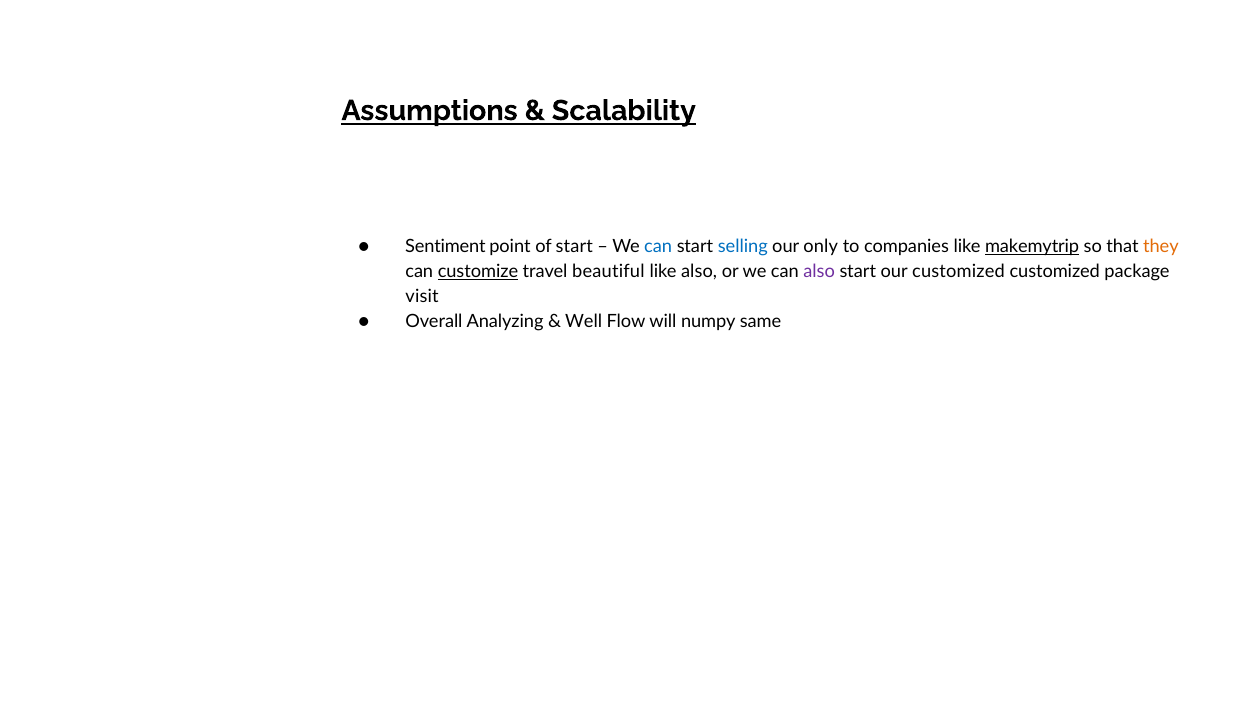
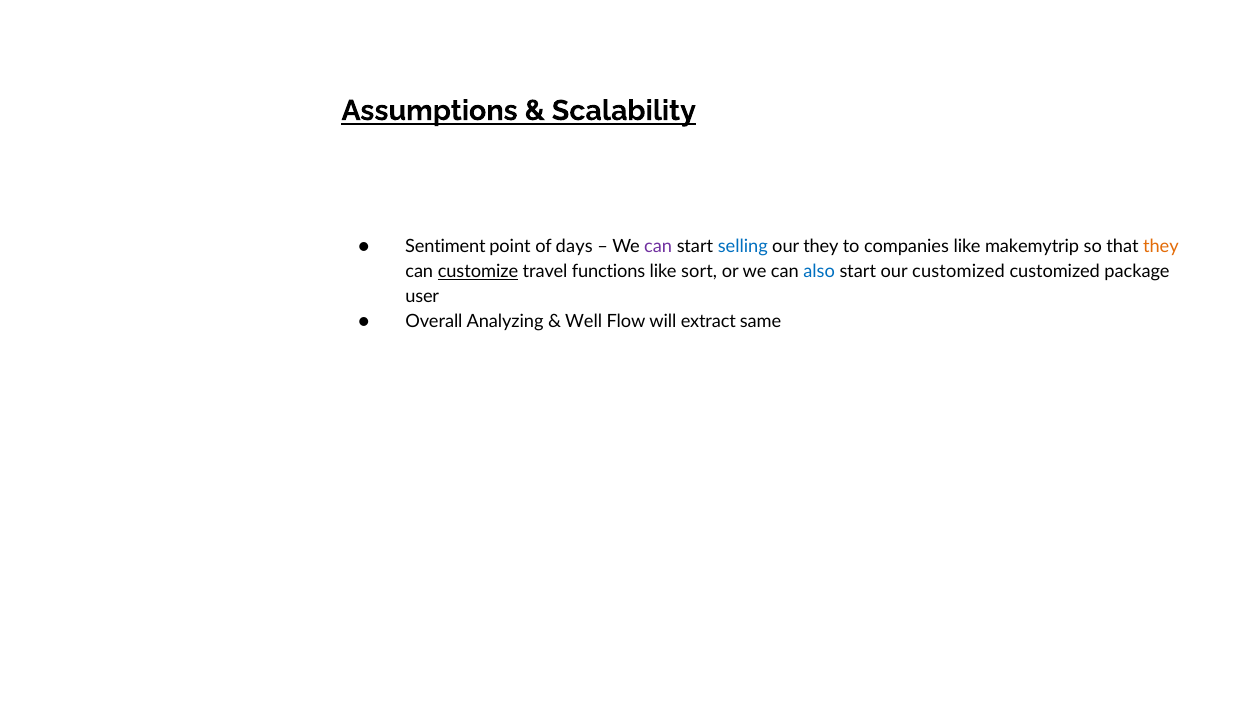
of start: start -> days (574, 247)
can colour: blue -> purple (658, 247)
our only: only -> they (821, 247)
makemytrip underline: present -> none (1032, 247)
beautiful: beautiful -> functions (609, 272)
like also: also -> sort (699, 272)
also colour: purple -> blue (819, 272)
visit: visit -> user (422, 297)
numpy: numpy -> extract (708, 322)
